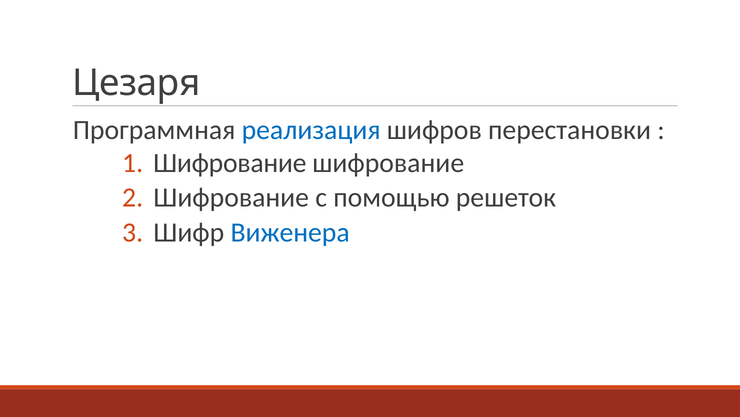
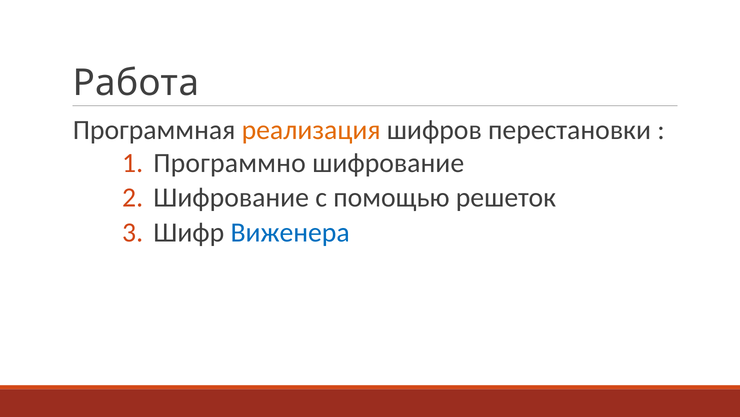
Цезаря: Цезаря -> Работа (136, 83)
реализация colour: blue -> orange (311, 130)
Шифрование: Шифрование -> Программно (230, 163)
